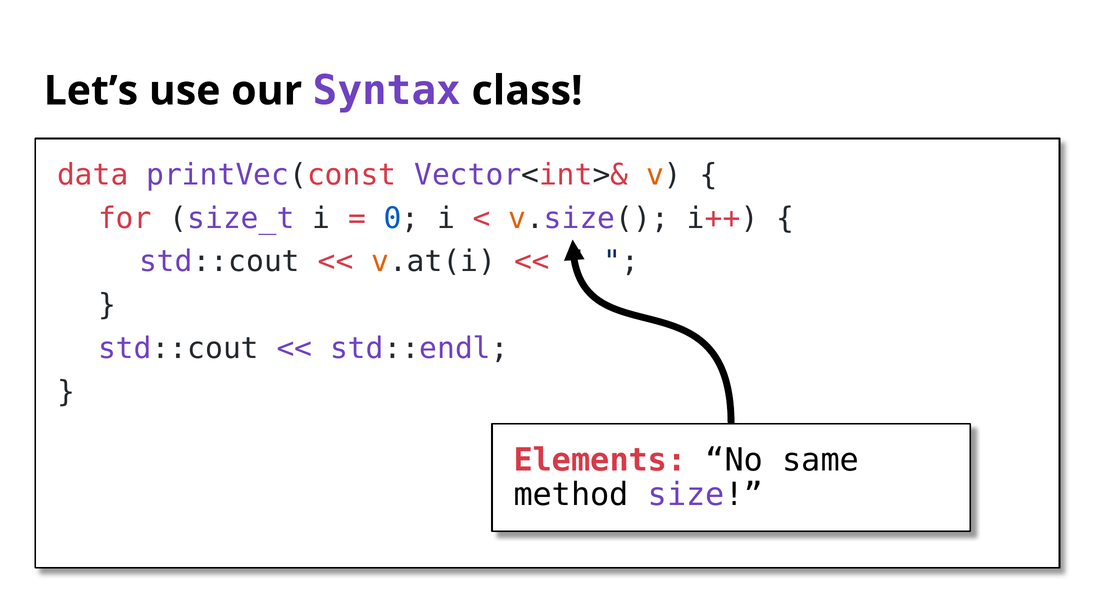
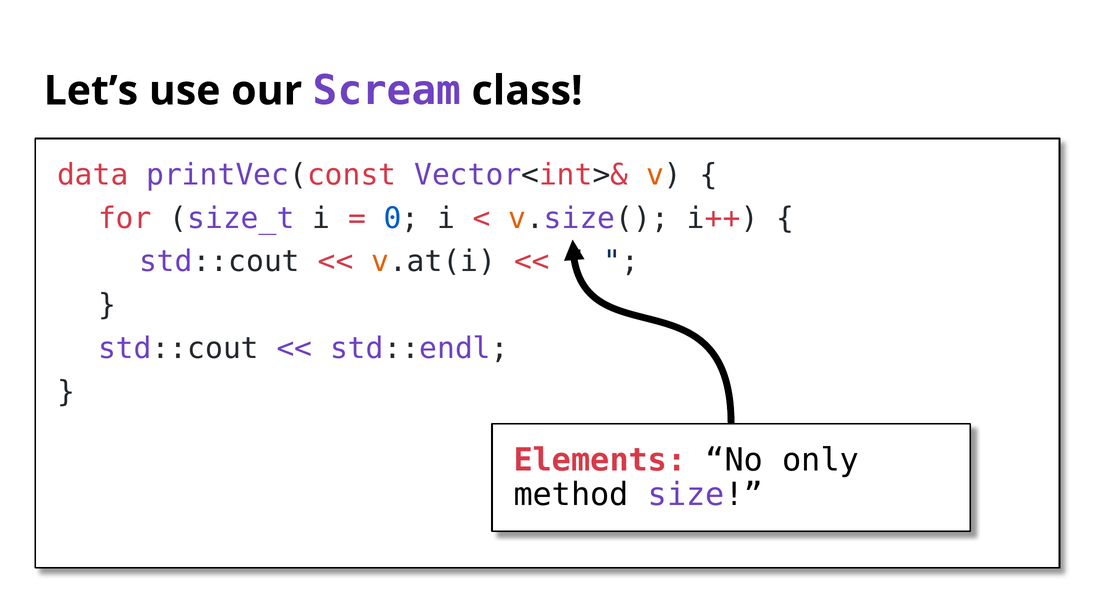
Syntax: Syntax -> Scream (387, 91)
same: same -> only (821, 460)
